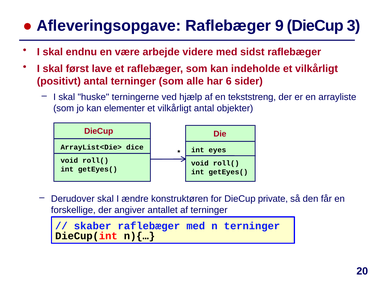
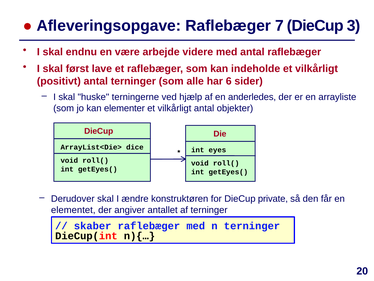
9: 9 -> 7 (279, 26)
med sidst: sidst -> antal (252, 52)
tekststreng: tekststreng -> anderledes (252, 97)
forskellige: forskellige -> elementet (73, 210)
